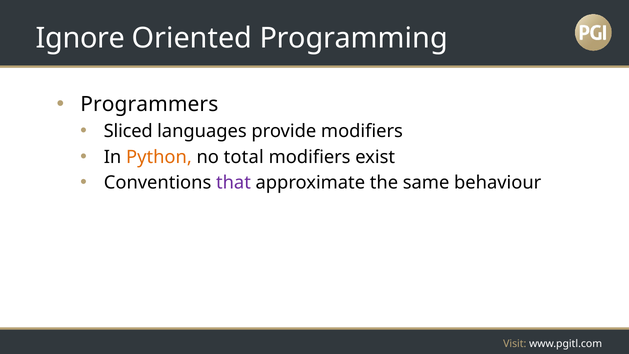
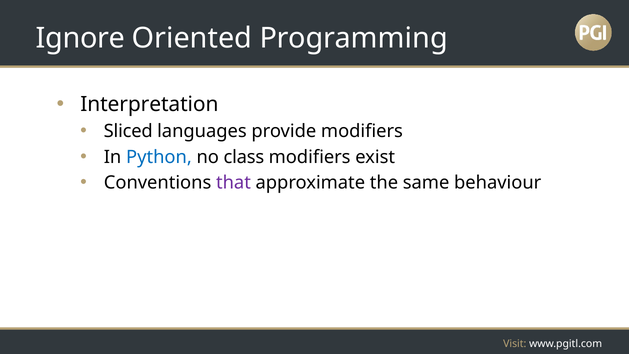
Programmers: Programmers -> Interpretation (149, 104)
Python colour: orange -> blue (159, 157)
total: total -> class (244, 157)
